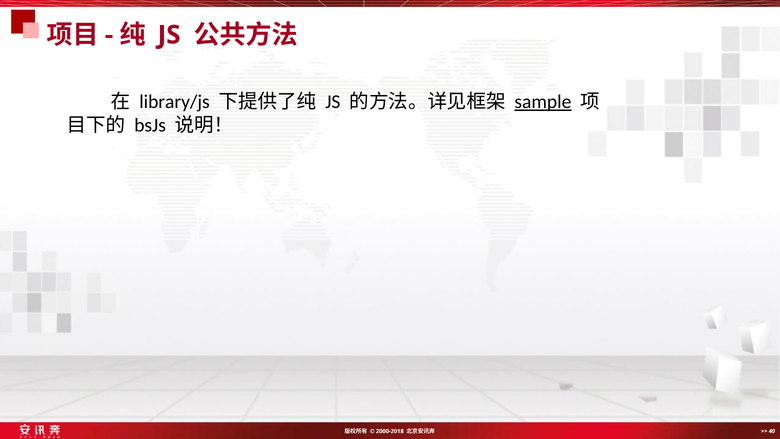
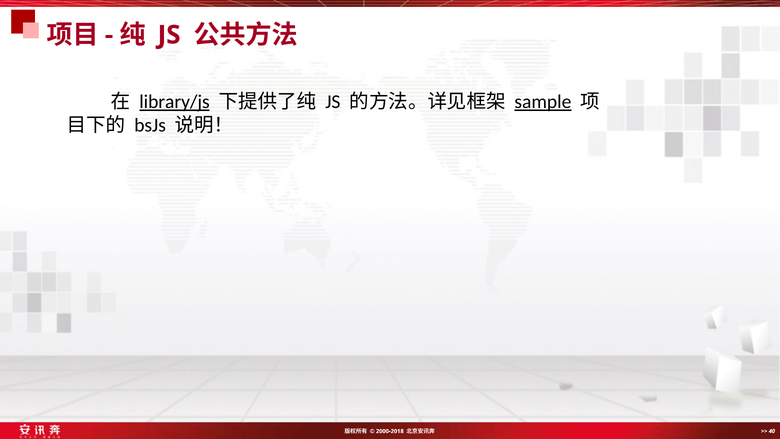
library/js underline: none -> present (175, 102)
